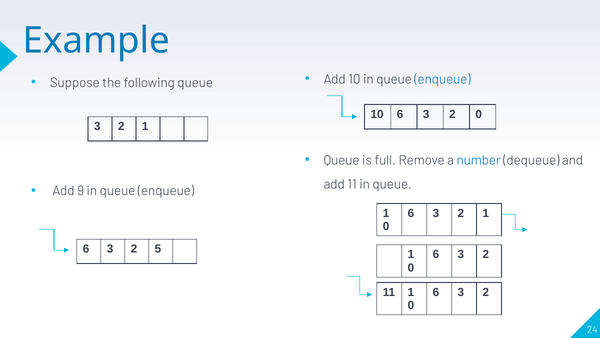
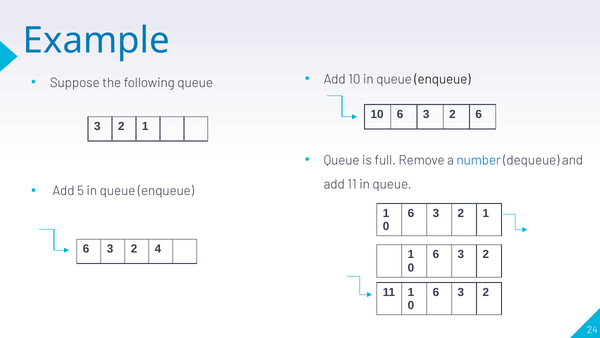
enqueue colour: blue -> black (442, 79)
2 0: 0 -> 6 (479, 114)
9: 9 -> 5 (81, 191)
5: 5 -> 4 (158, 249)
